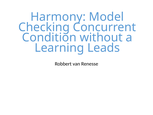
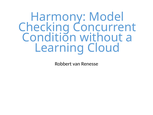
Leads: Leads -> Cloud (104, 48)
